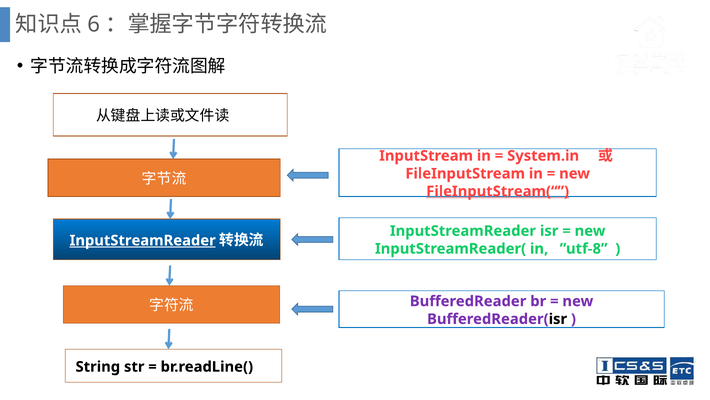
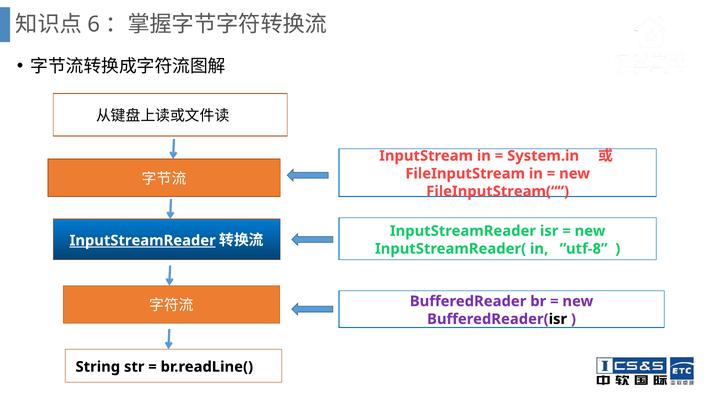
FileInputStream(“ underline: present -> none (498, 191)
